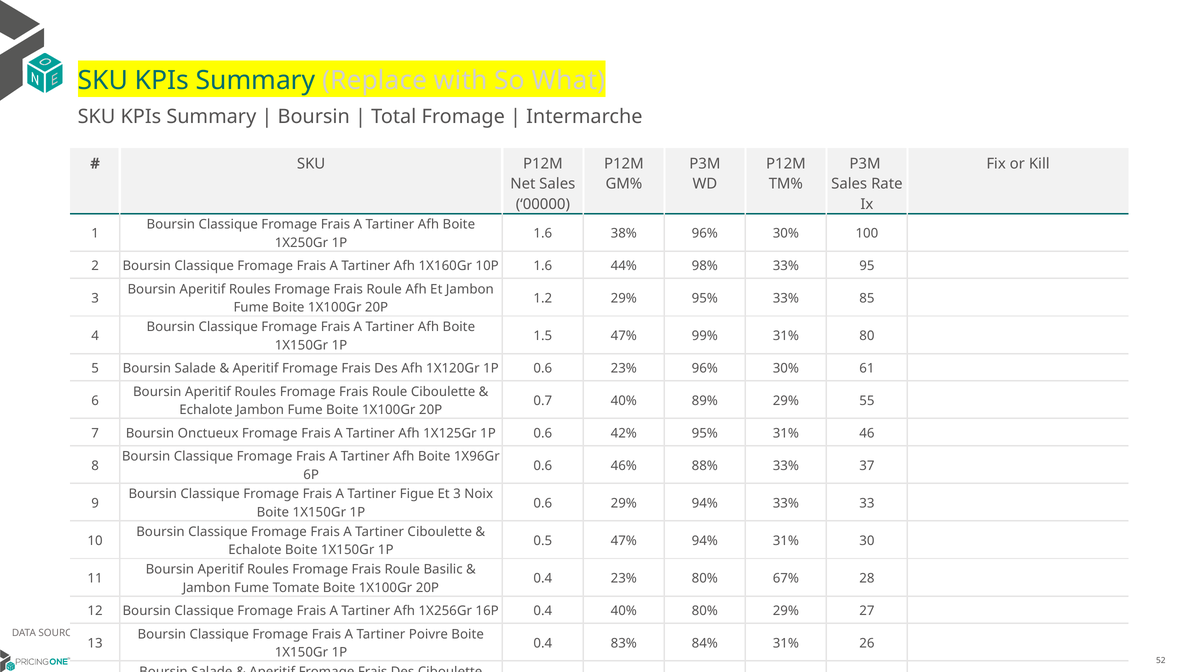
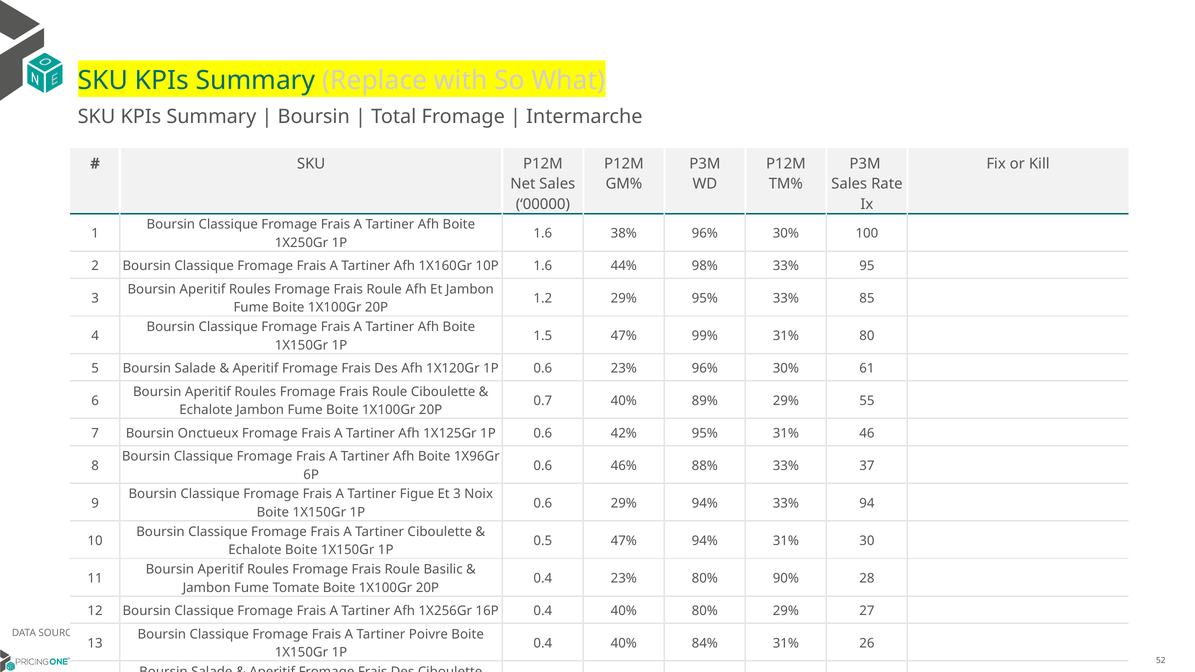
33: 33 -> 94 (867, 503)
67%: 67% -> 90% (786, 579)
83%: 83% -> 40% (624, 644)
